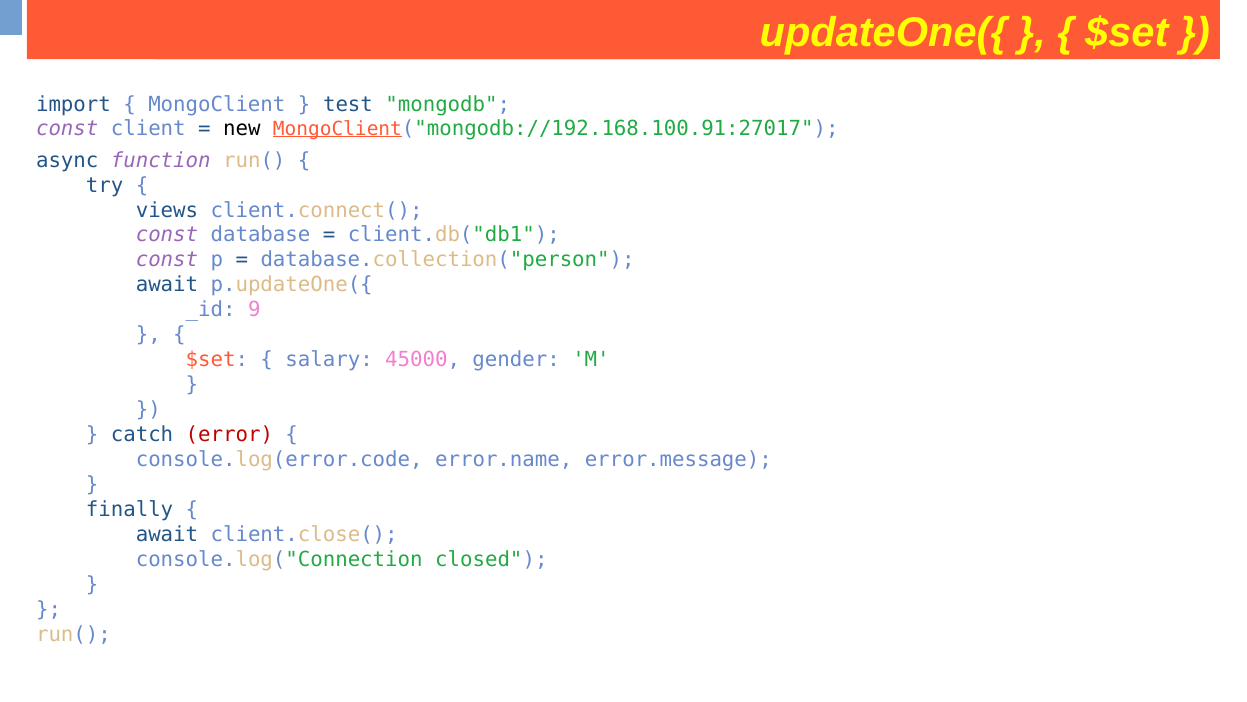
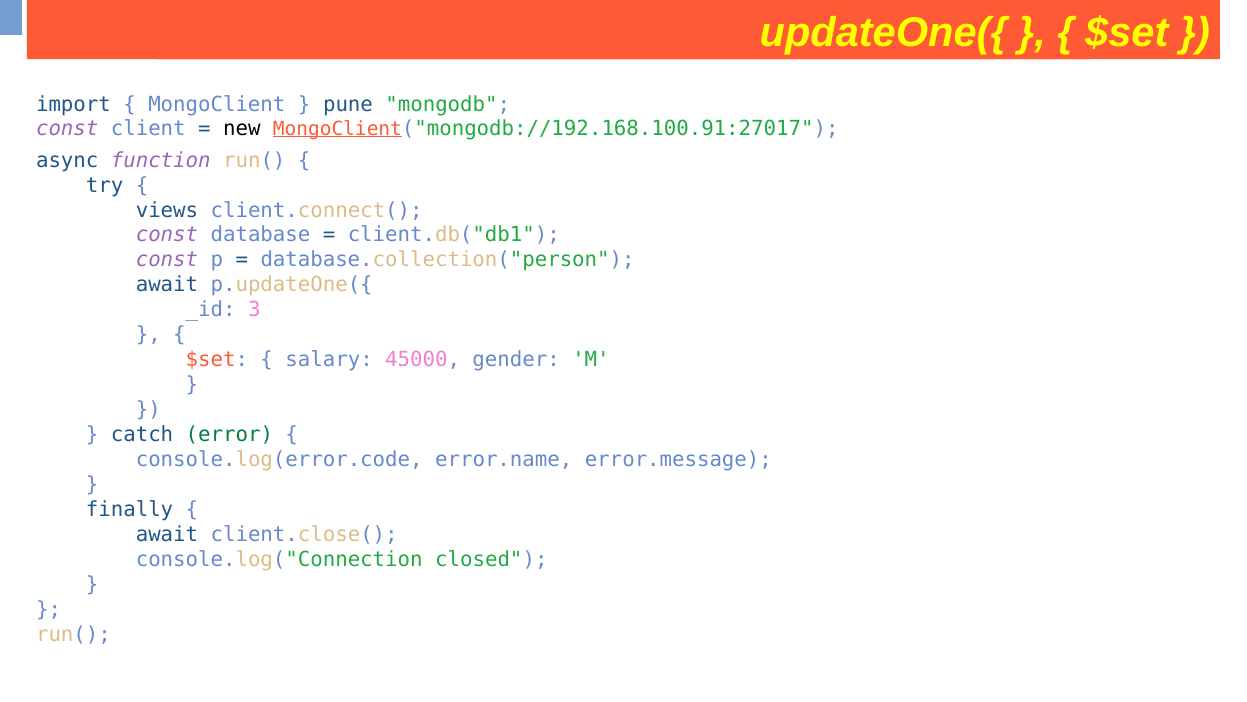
test: test -> pune (348, 104)
9: 9 -> 3 (254, 310)
error colour: red -> green (229, 434)
